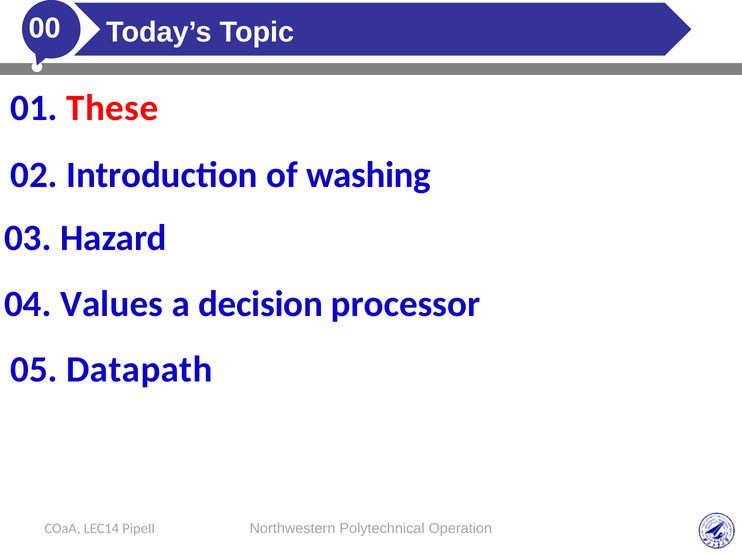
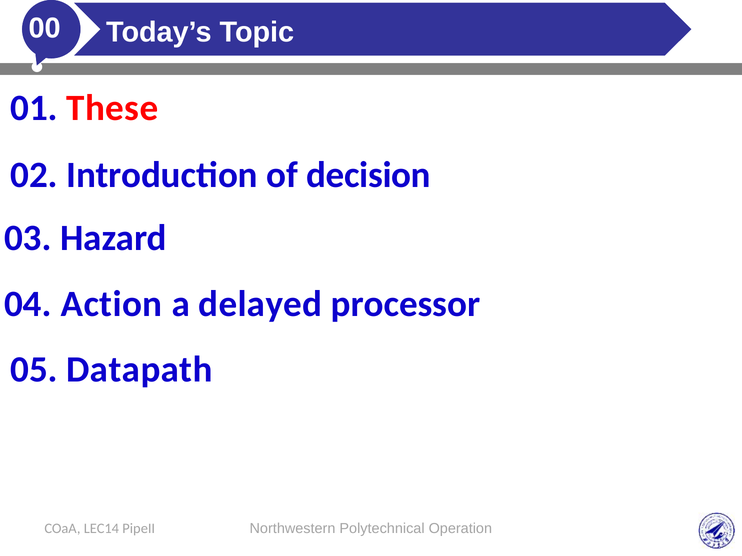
washing: washing -> decision (368, 175)
Values: Values -> Action (111, 304)
decision: decision -> delayed (260, 304)
